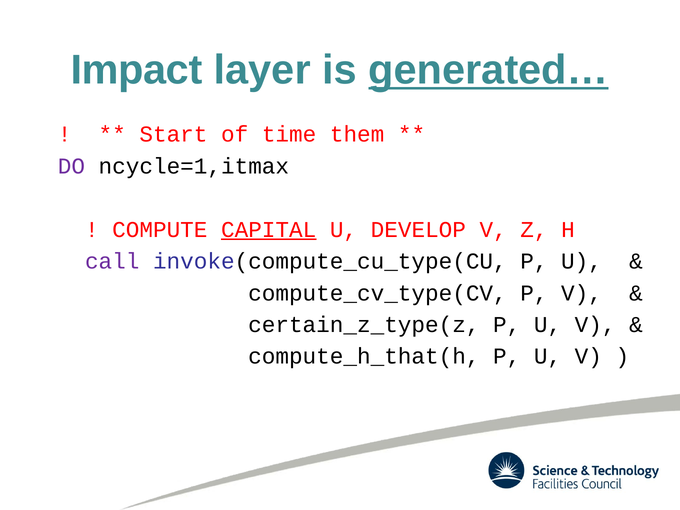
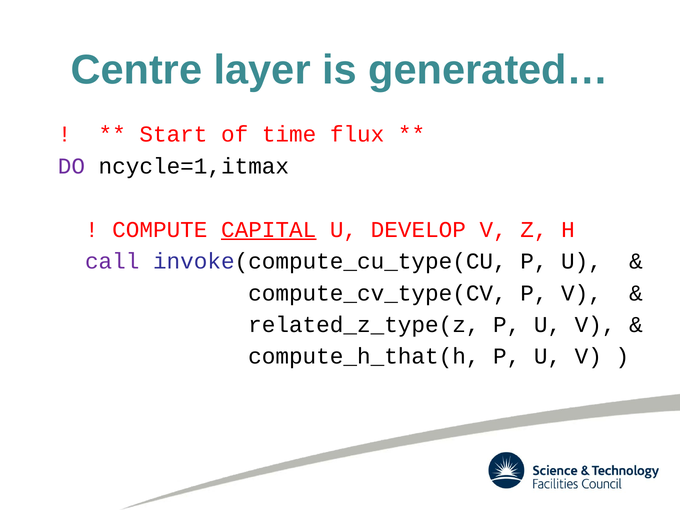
Impact: Impact -> Centre (136, 70)
generated… underline: present -> none (488, 70)
them: them -> flux (357, 134)
certain_z_type(z: certain_z_type(z -> related_z_type(z (364, 325)
